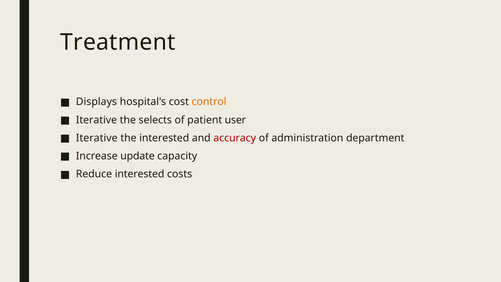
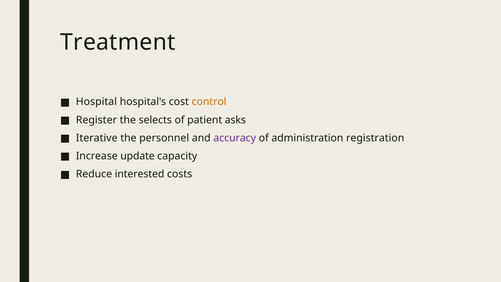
Displays: Displays -> Hospital (96, 102)
Iterative: Iterative -> Register (96, 120)
user: user -> asks (235, 120)
the interested: interested -> personnel (164, 138)
accuracy colour: red -> purple (235, 138)
department: department -> registration (375, 138)
